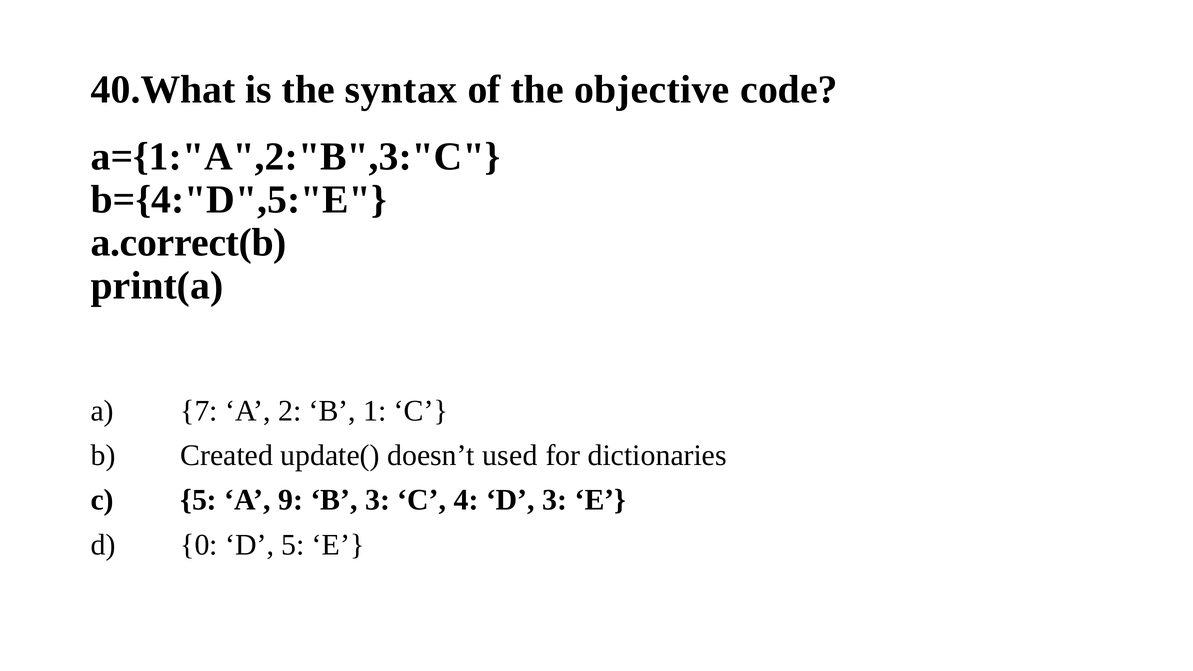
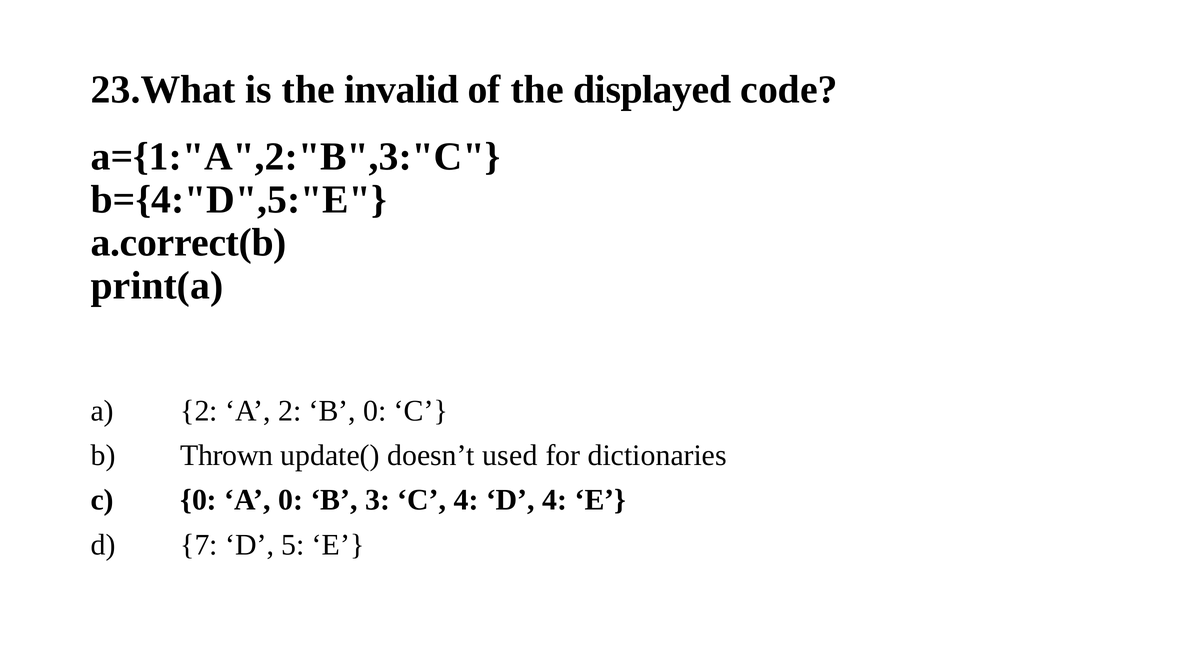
40.What: 40.What -> 23.What (163, 90)
syntax: syntax -> invalid (401, 90)
objective: objective -> displayed (652, 90)
7: 7 -> 2 (199, 411)
B 1: 1 -> 0 (375, 411)
Created: Created -> Thrown (227, 455)
c 5: 5 -> 0 (199, 500)
A 9: 9 -> 0 (291, 500)
D 3: 3 -> 4 (555, 500)
0: 0 -> 7 (199, 545)
